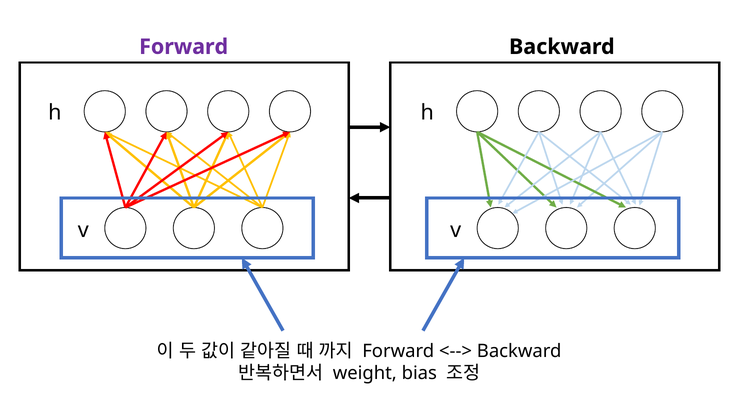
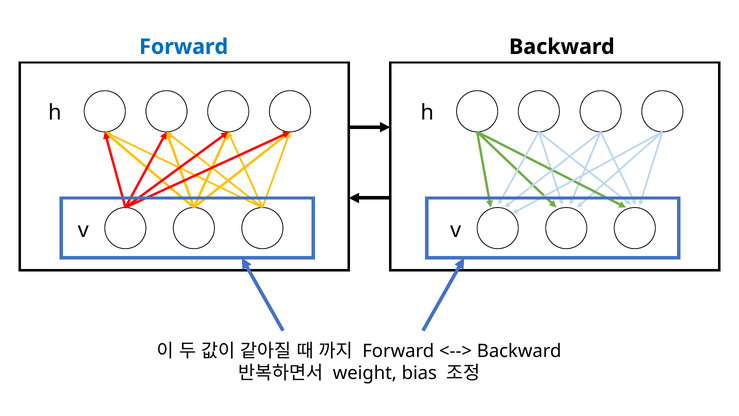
Forward colour: purple -> blue (184, 47)
